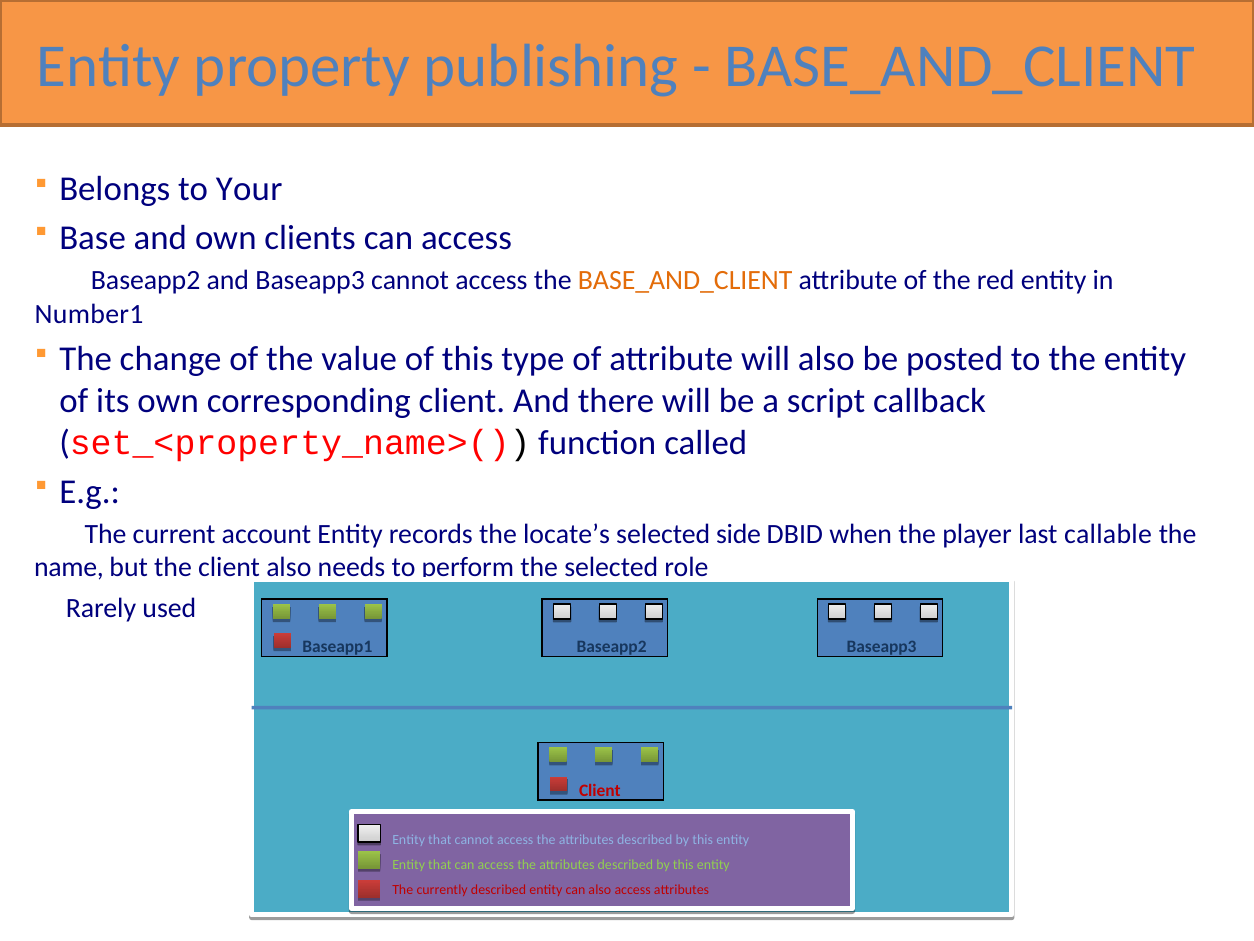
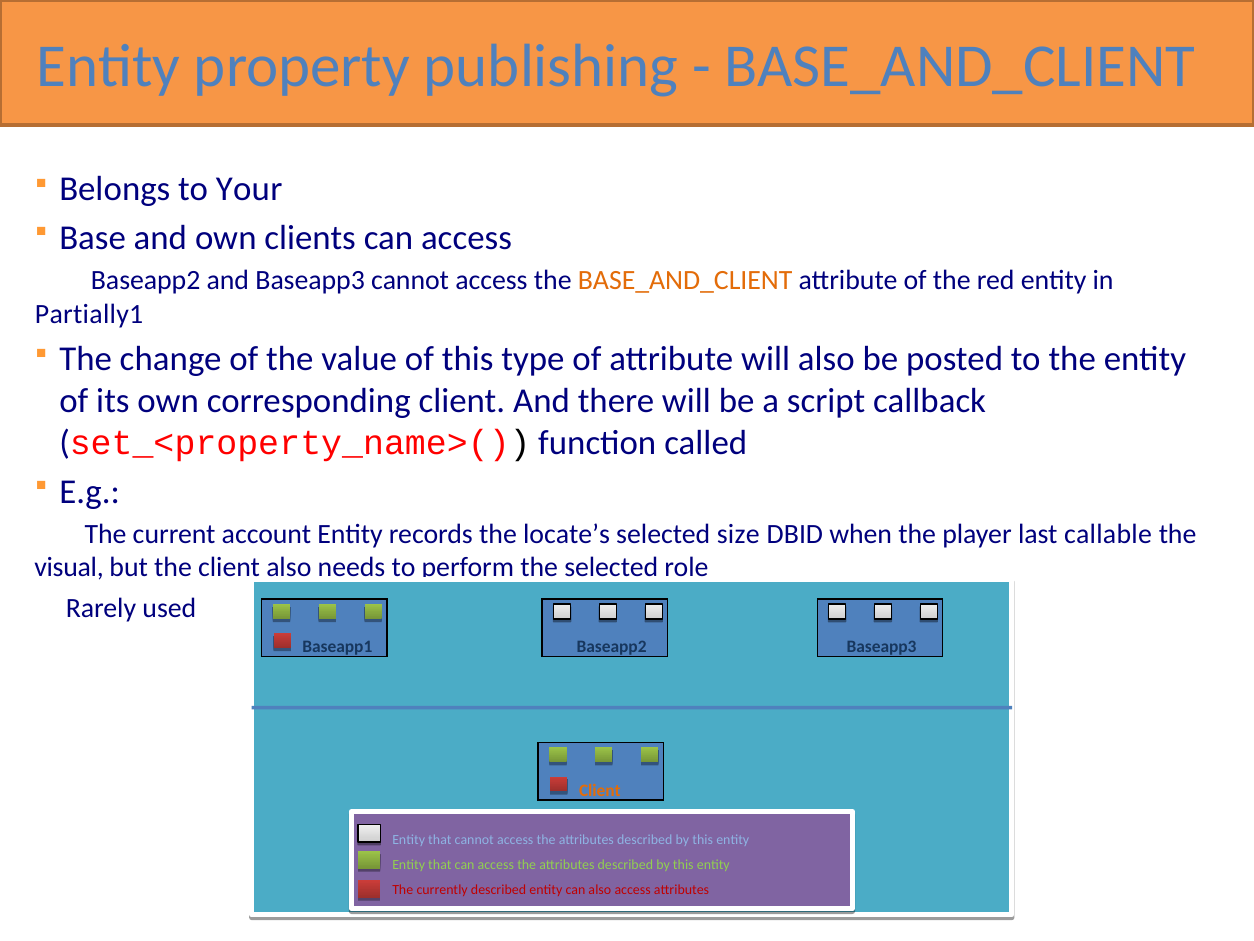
Number1: Number1 -> Partially1 (89, 314)
side: side -> size (738, 534)
name: name -> visual (69, 567)
Client colour: red -> orange (600, 790)
